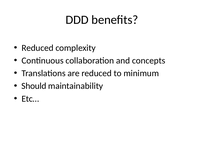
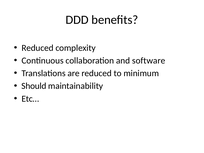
concepts: concepts -> software (149, 61)
